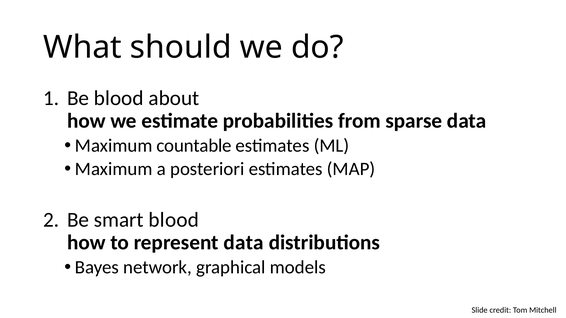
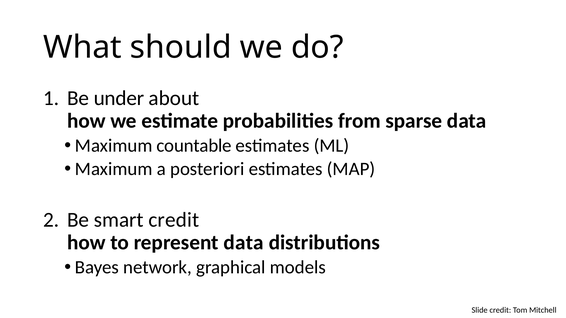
Be blood: blood -> under (119, 98)
smart blood: blood -> credit (174, 220)
